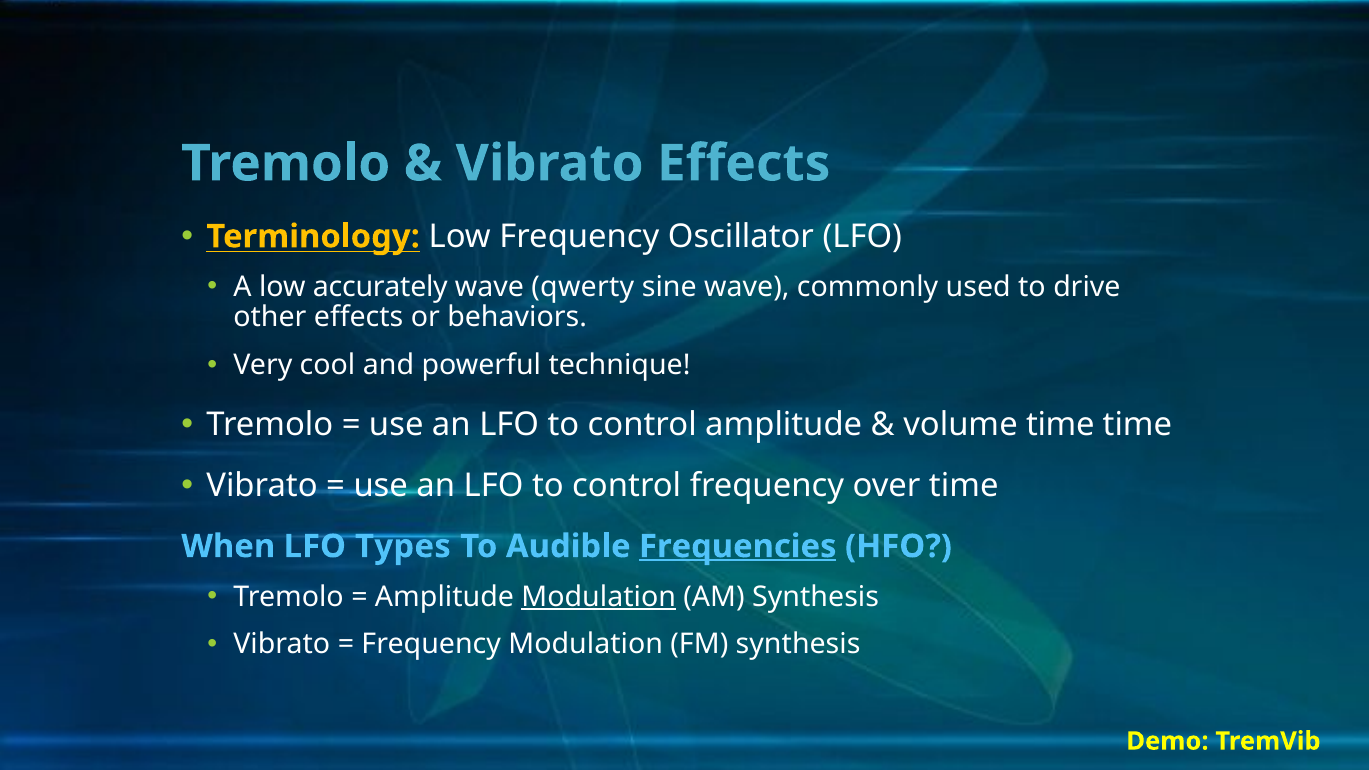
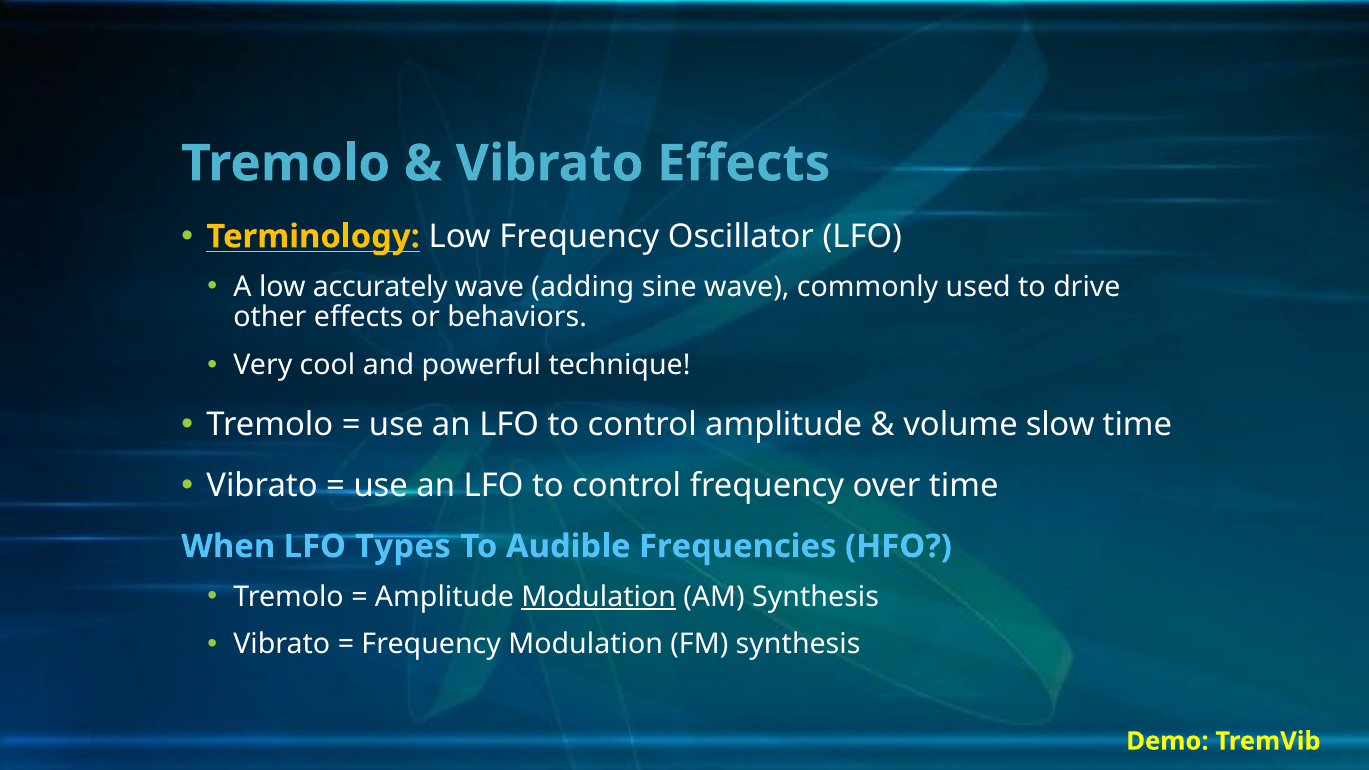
qwerty: qwerty -> adding (583, 287)
volume time: time -> slow (1060, 424)
Frequencies underline: present -> none (738, 547)
